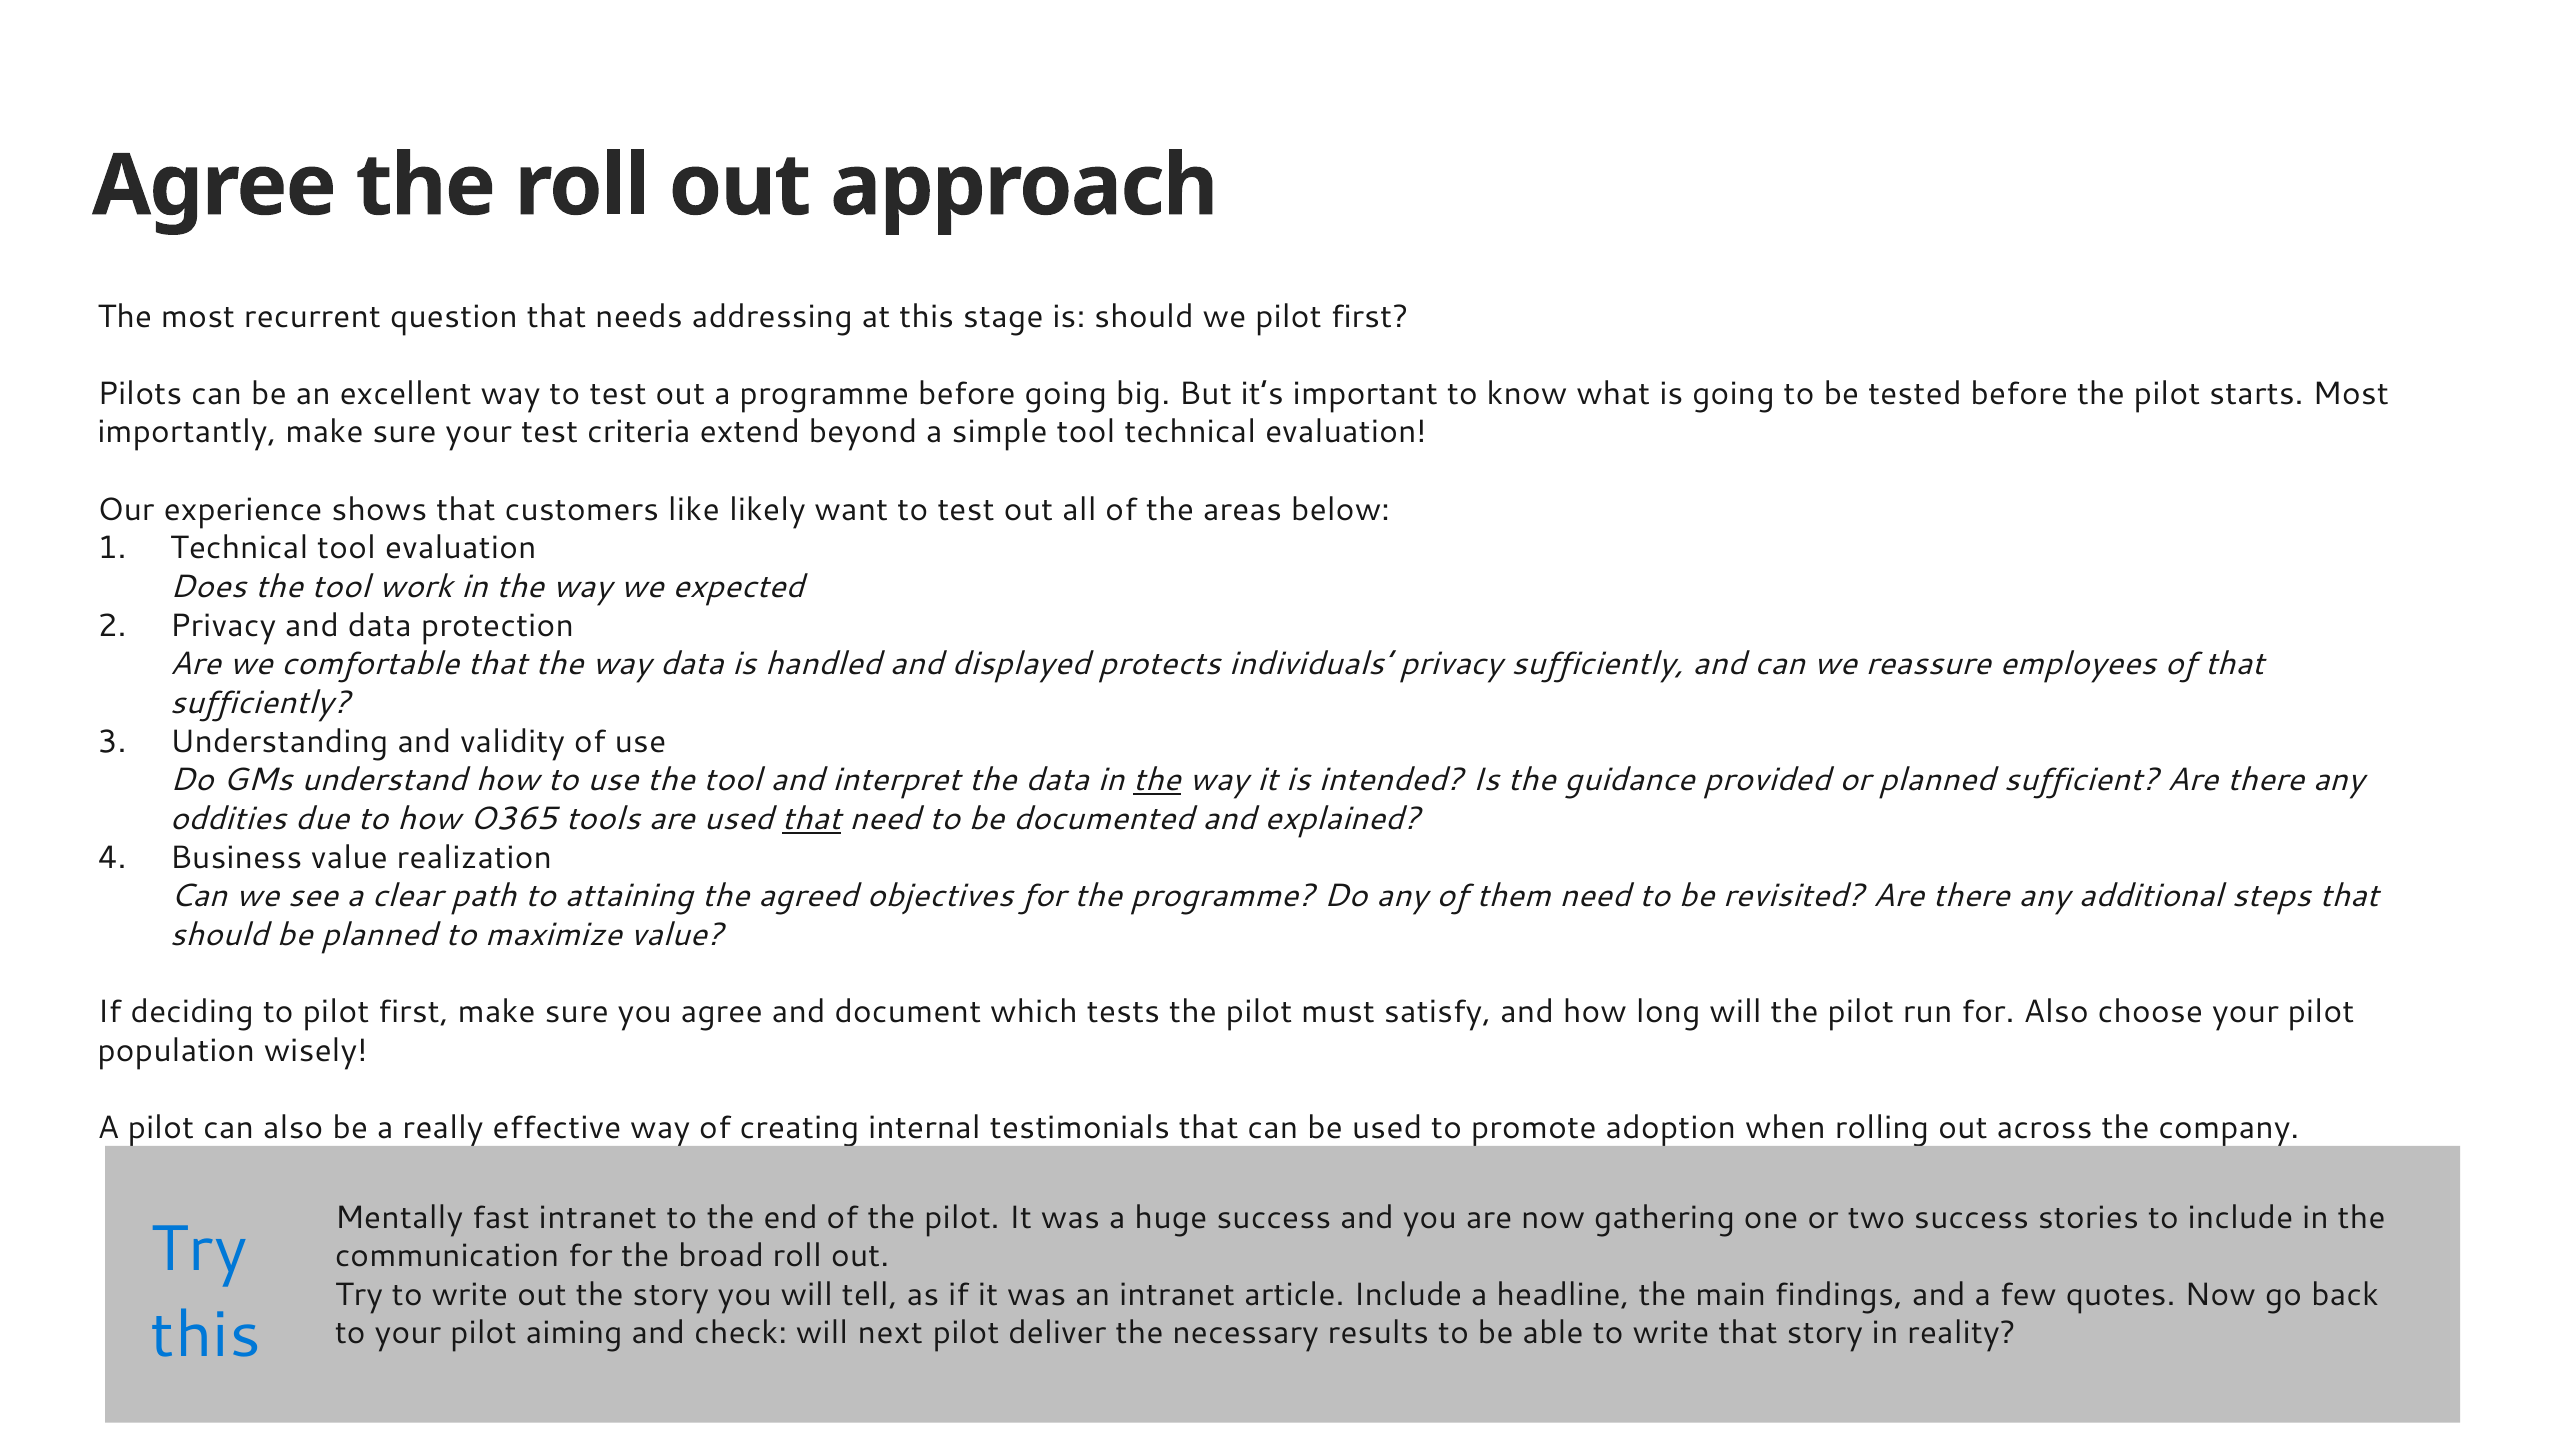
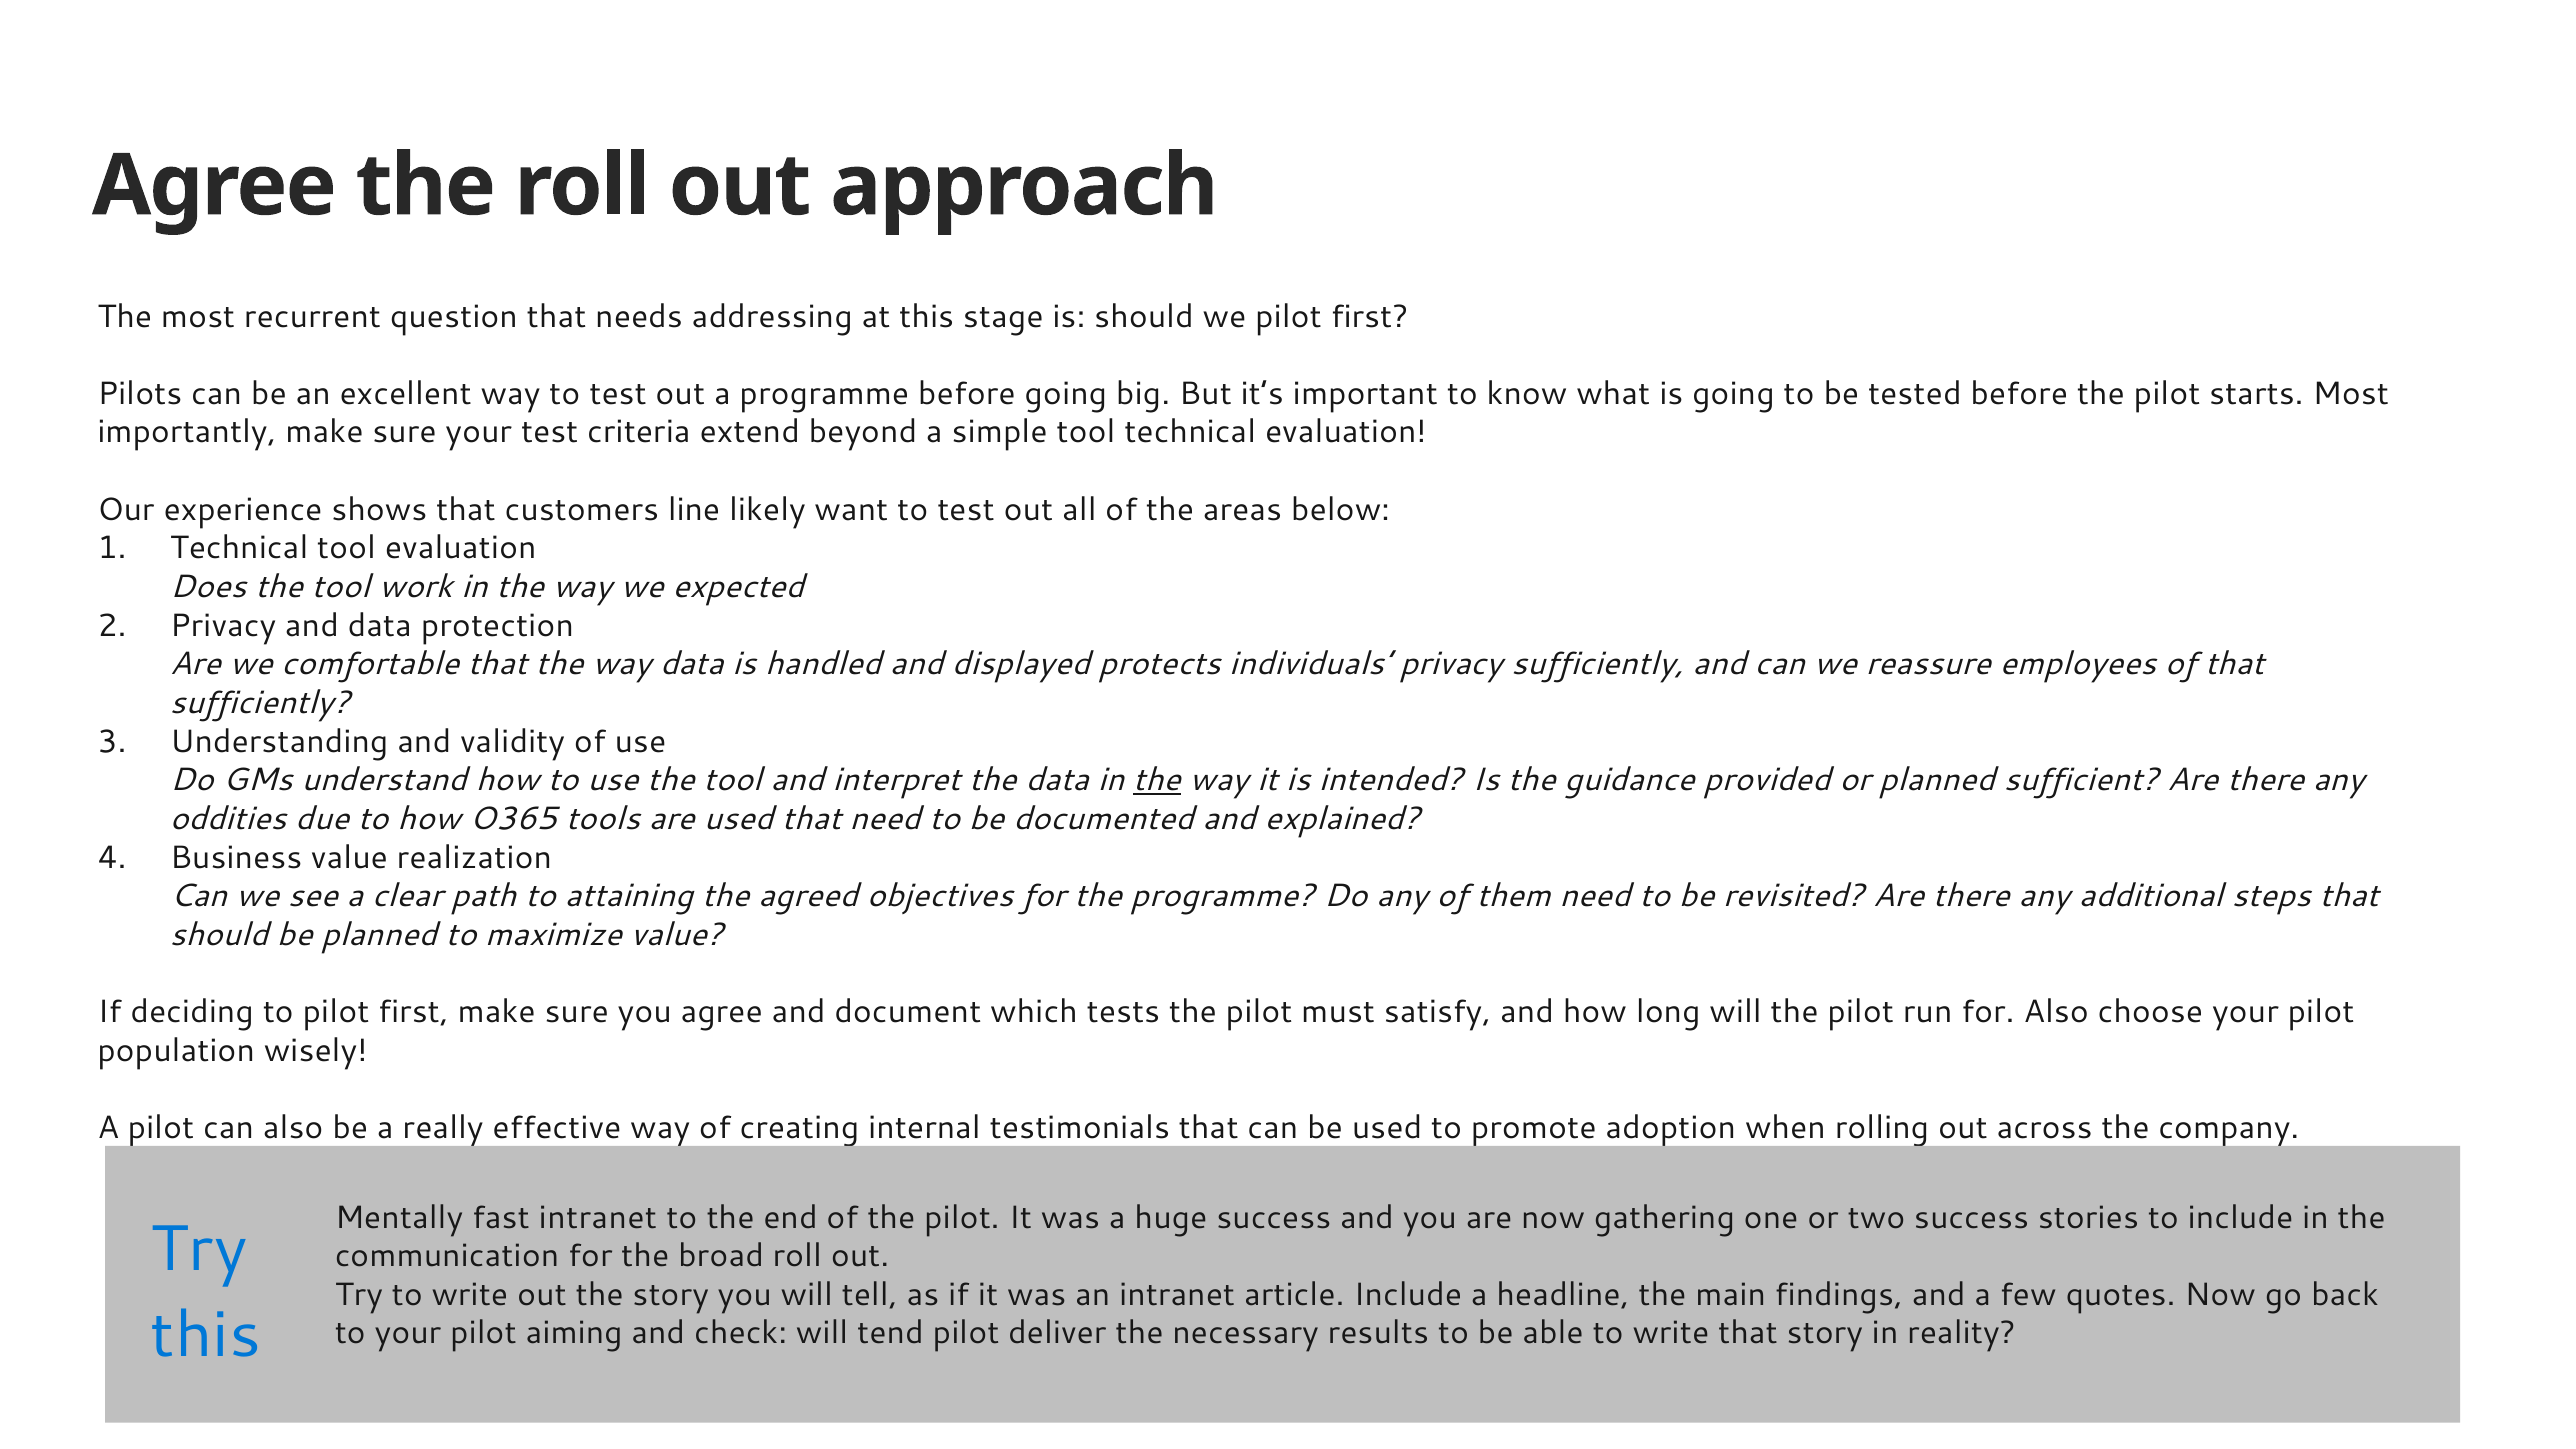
like: like -> line (694, 510)
that underline: present -> none (811, 819)
next: next -> tend (890, 1333)
